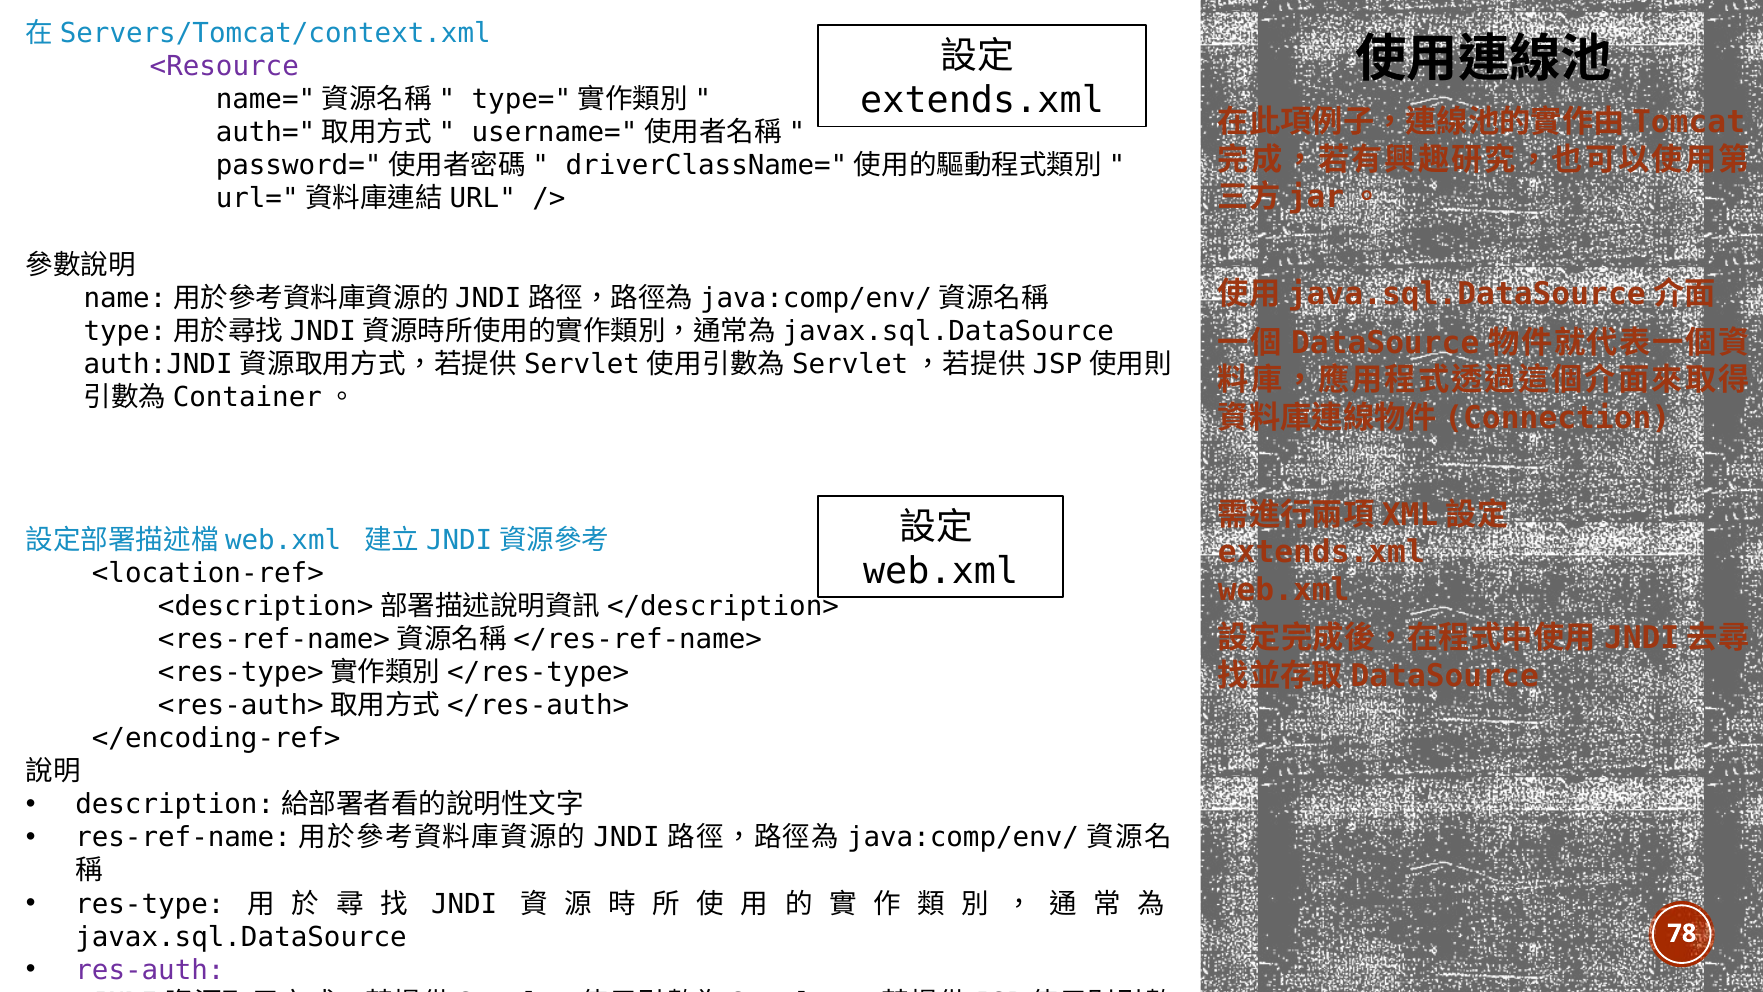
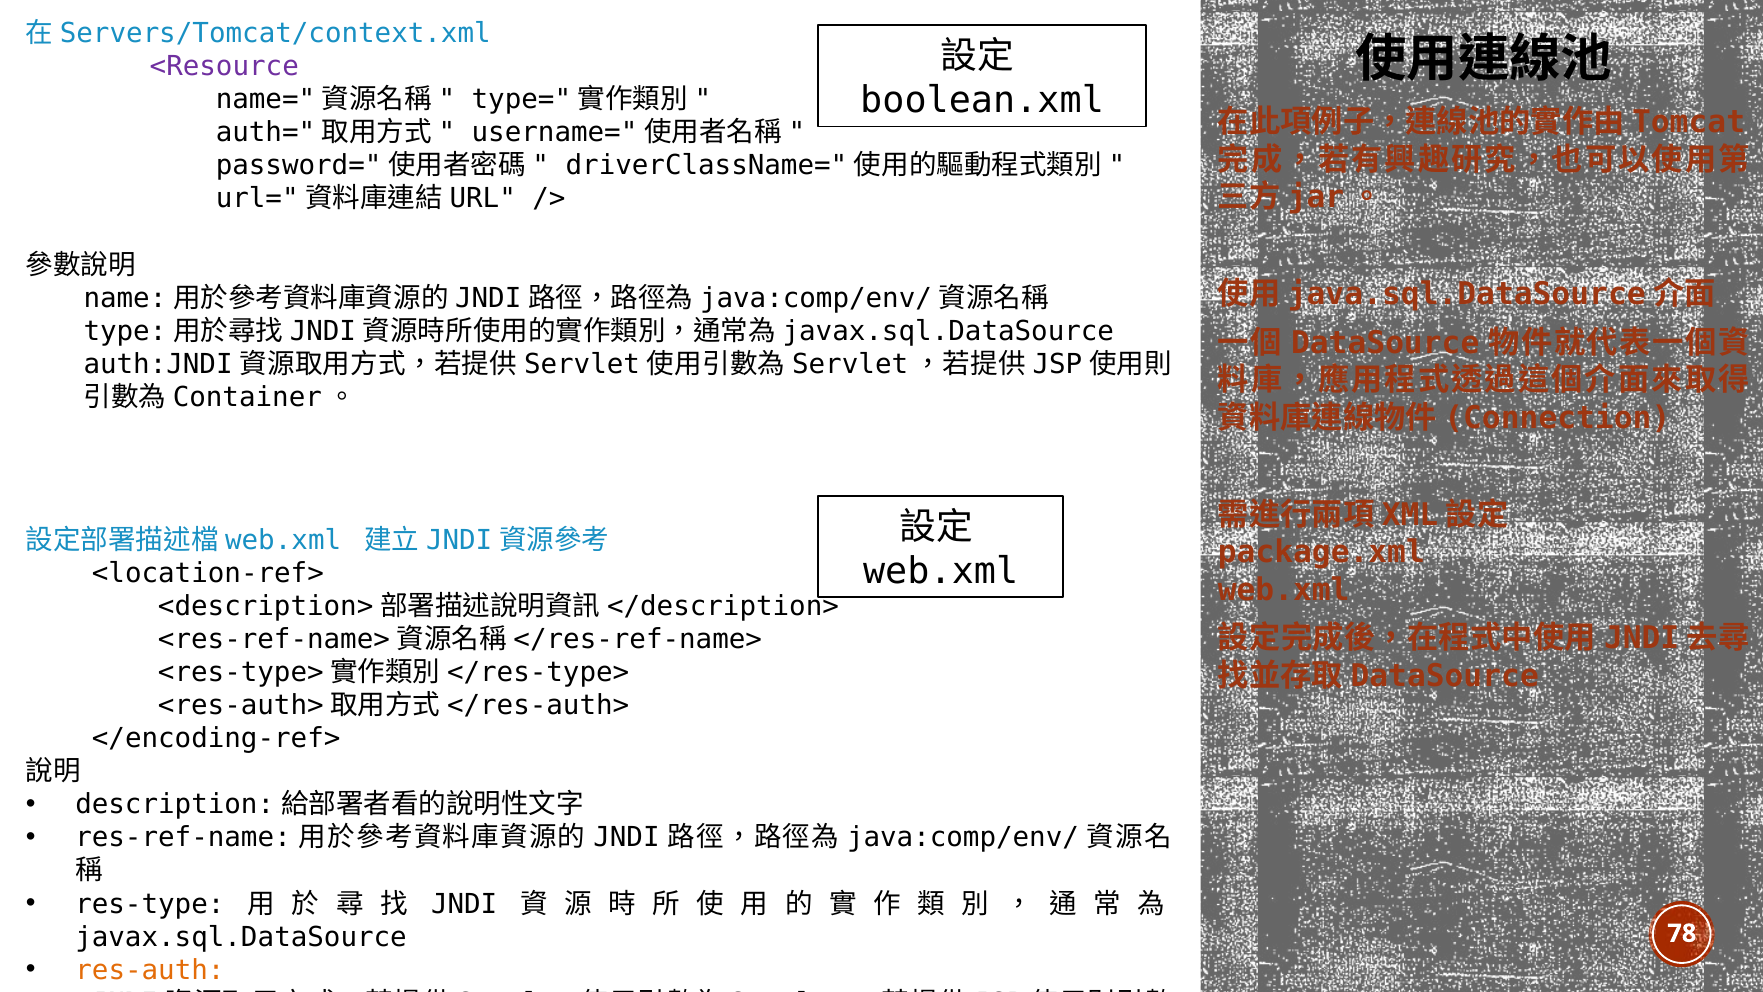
extends.xml: extends.xml -> boolean.xml (982, 100)
extends.xml: extends.xml -> package.xml (1321, 552)
res-auth colour: purple -> orange (150, 970)
